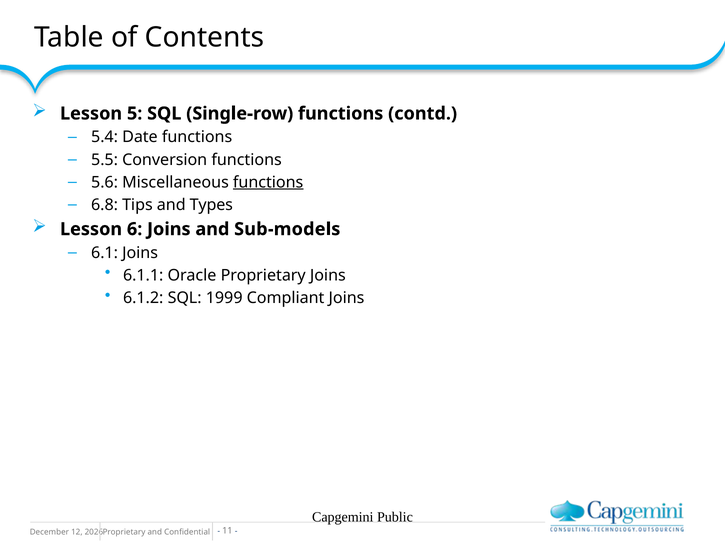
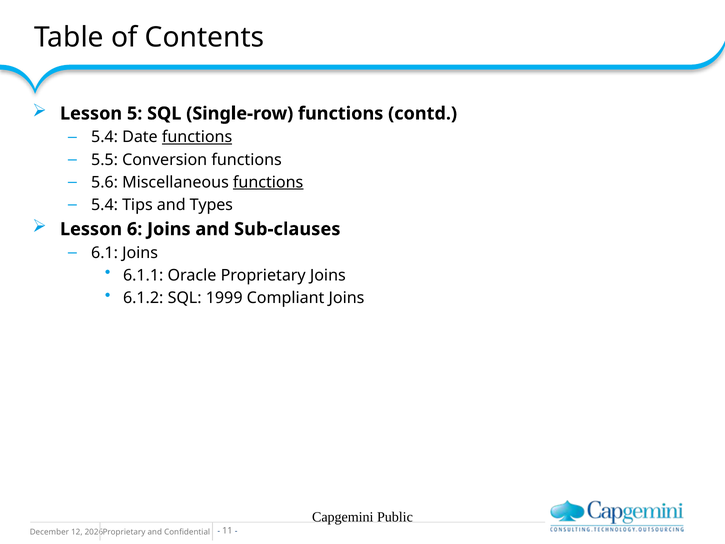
functions underline: none -> present (197, 137)
6.8: 6.8 -> 5.4 (105, 205)
Sub-models: Sub-models -> Sub-clauses (287, 229)
